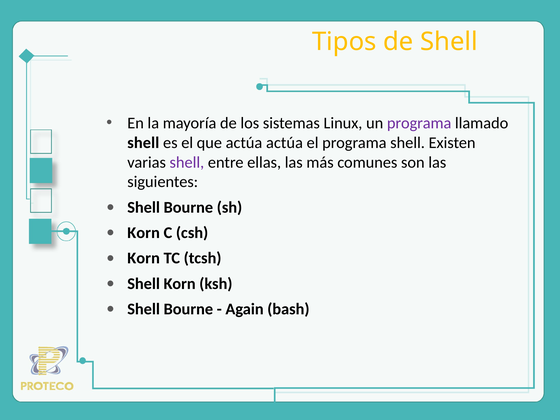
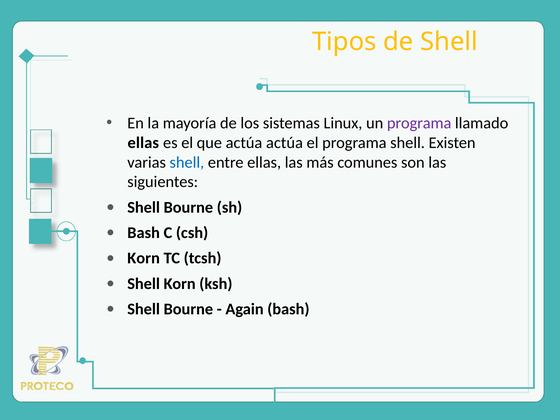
shell: shell -> ellas (143, 143)
shell colour: purple -> blue (187, 162)
Korn: Korn -> Bash (144, 233)
